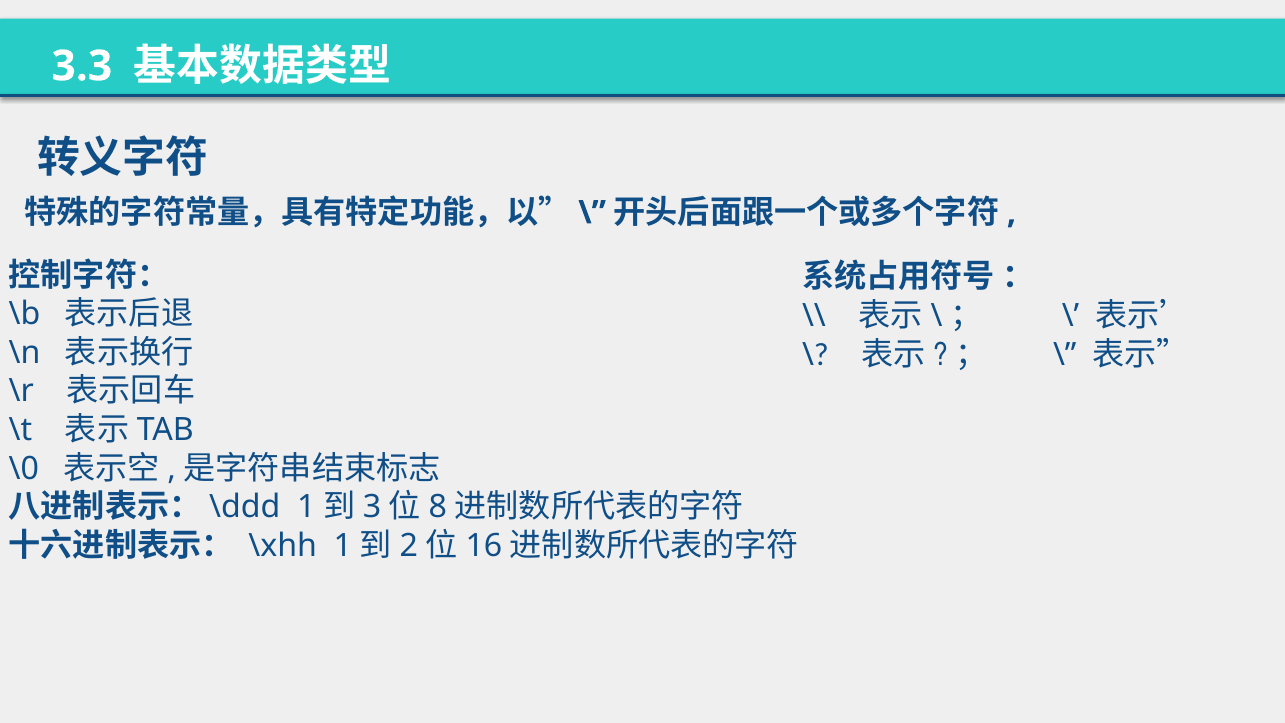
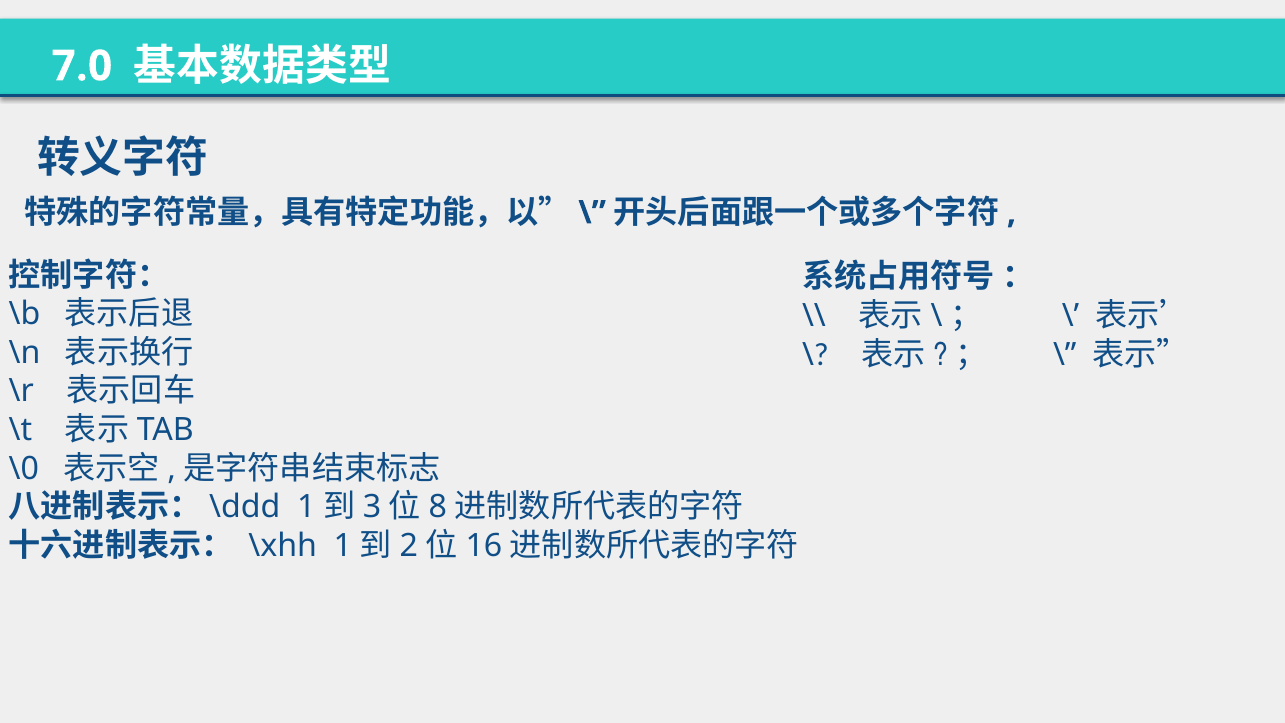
3.3: 3.3 -> 7.0 (82, 66)
